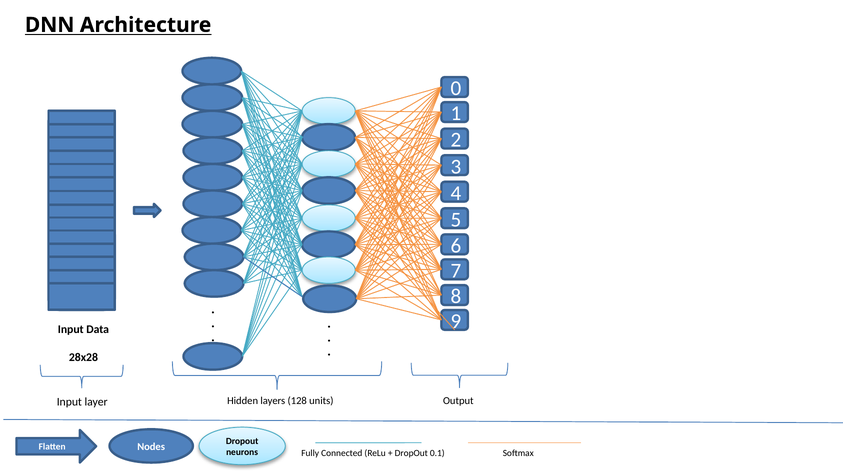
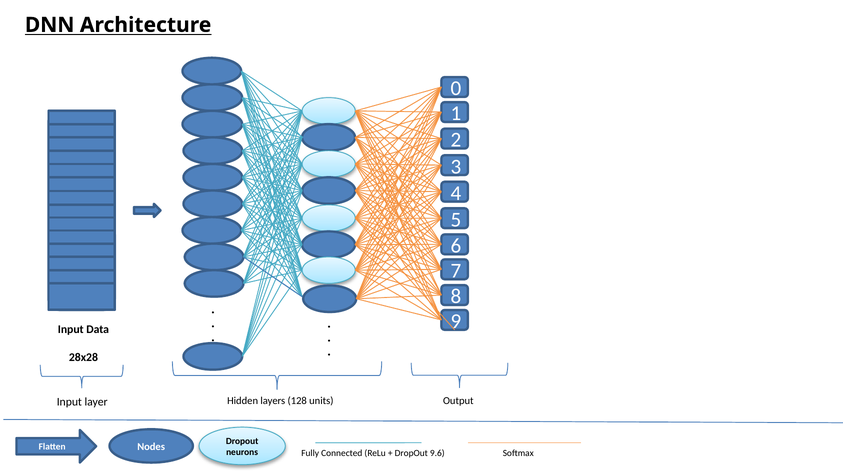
0.1: 0.1 -> 9.6 (437, 453)
